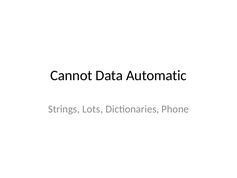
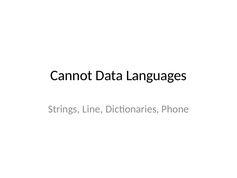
Automatic: Automatic -> Languages (156, 75)
Lots: Lots -> Line (93, 109)
